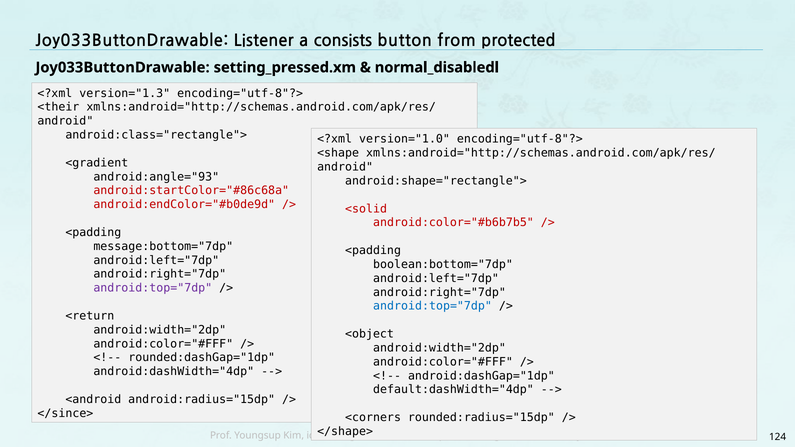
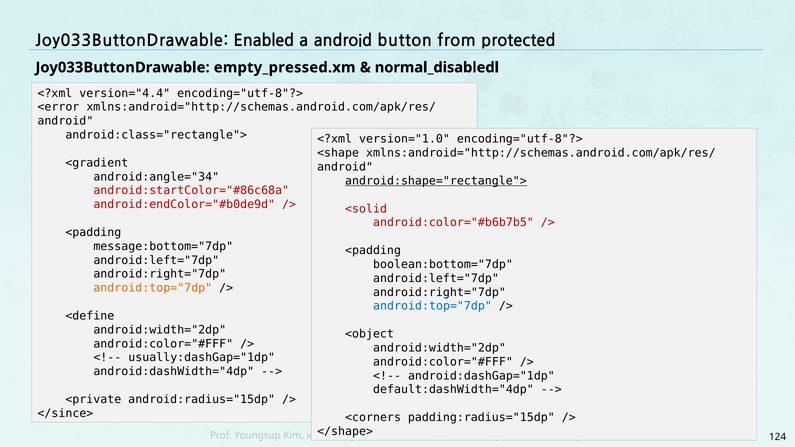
Listener: Listener -> Enabled (264, 41)
a consists: consists -> android (343, 41)
setting_pressed.xm: setting_pressed.xm -> empty_pressed.xm (285, 67)
version="1.3: version="1.3 -> version="4.4 (125, 93)
<their: <their -> <error (58, 107)
android:angle="93: android:angle="93 -> android:angle="34 (156, 177)
android:shape="rectangle"> underline: none -> present (436, 181)
android:top="7dp colour: purple -> orange (153, 288)
<return: <return -> <define (90, 316)
rounded:dashGap="1dp: rounded:dashGap="1dp -> usually:dashGap="1dp (202, 358)
<android: <android -> <private (93, 400)
rounded:radius="15dp: rounded:radius="15dp -> padding:radius="15dp (481, 418)
